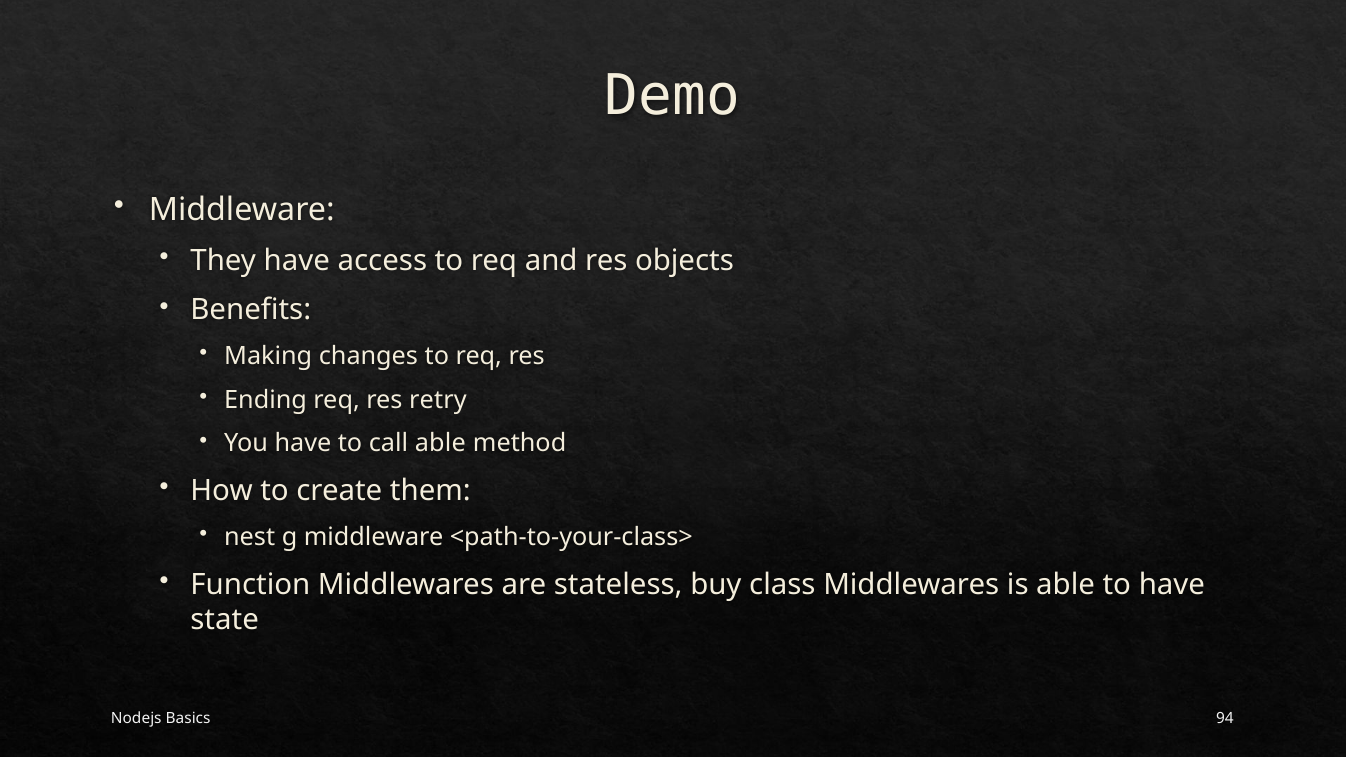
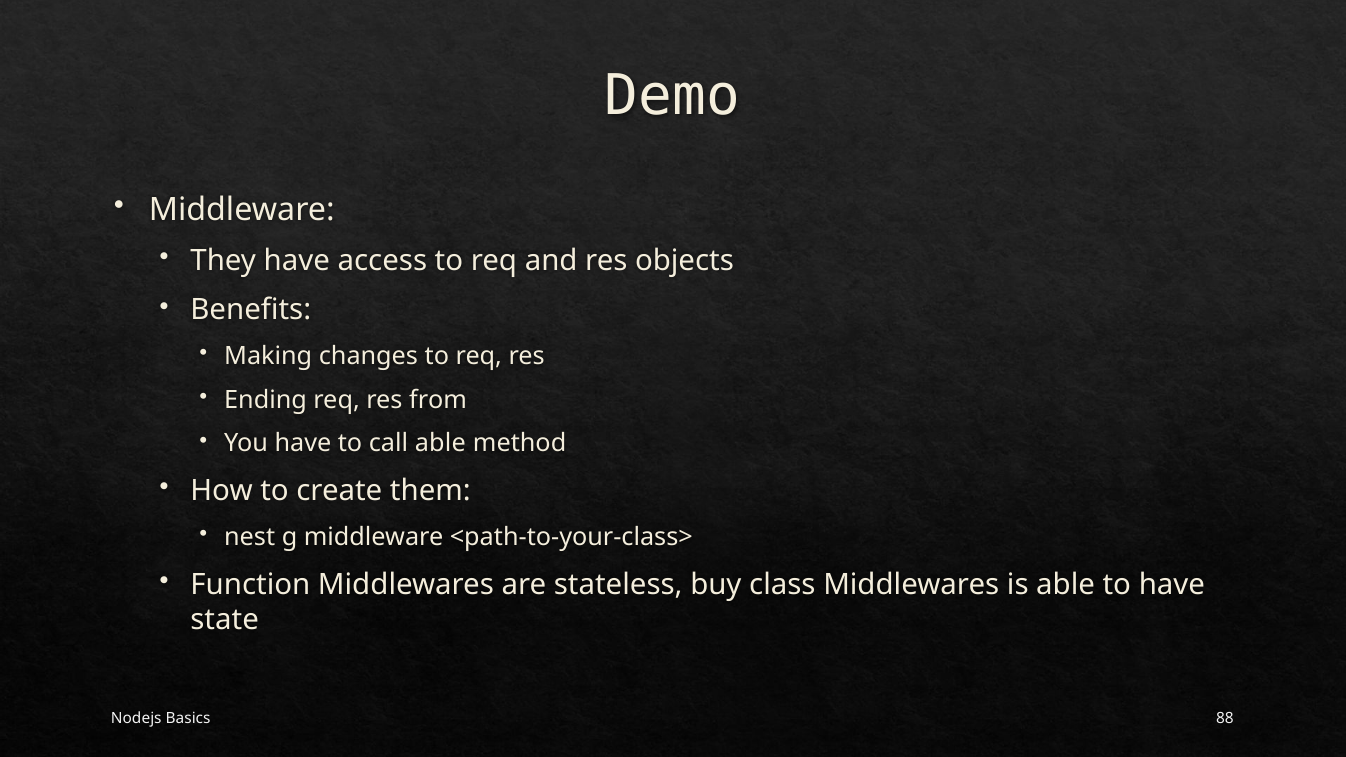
retry: retry -> from (438, 400)
94: 94 -> 88 (1225, 718)
